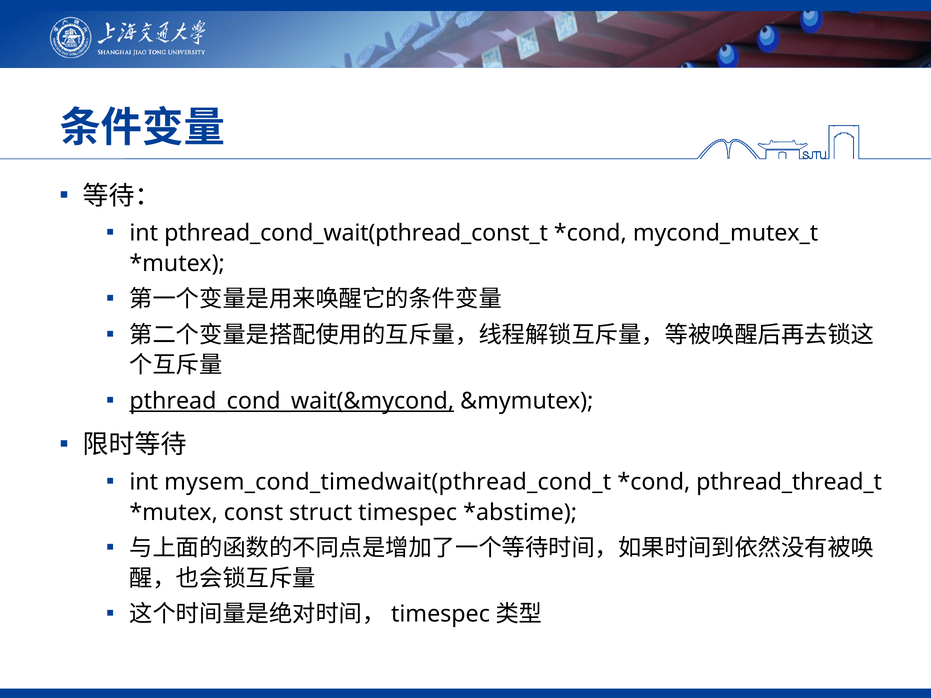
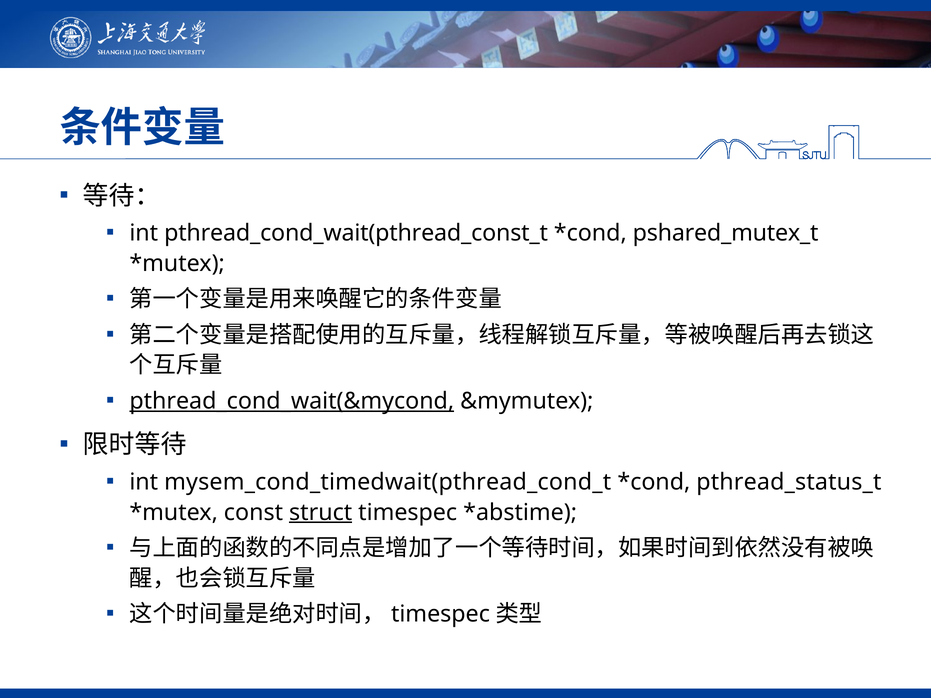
mycond_mutex_t: mycond_mutex_t -> pshared_mutex_t (726, 233)
pthread_thread_t: pthread_thread_t -> pthread_status_t (789, 482)
struct underline: none -> present (321, 513)
